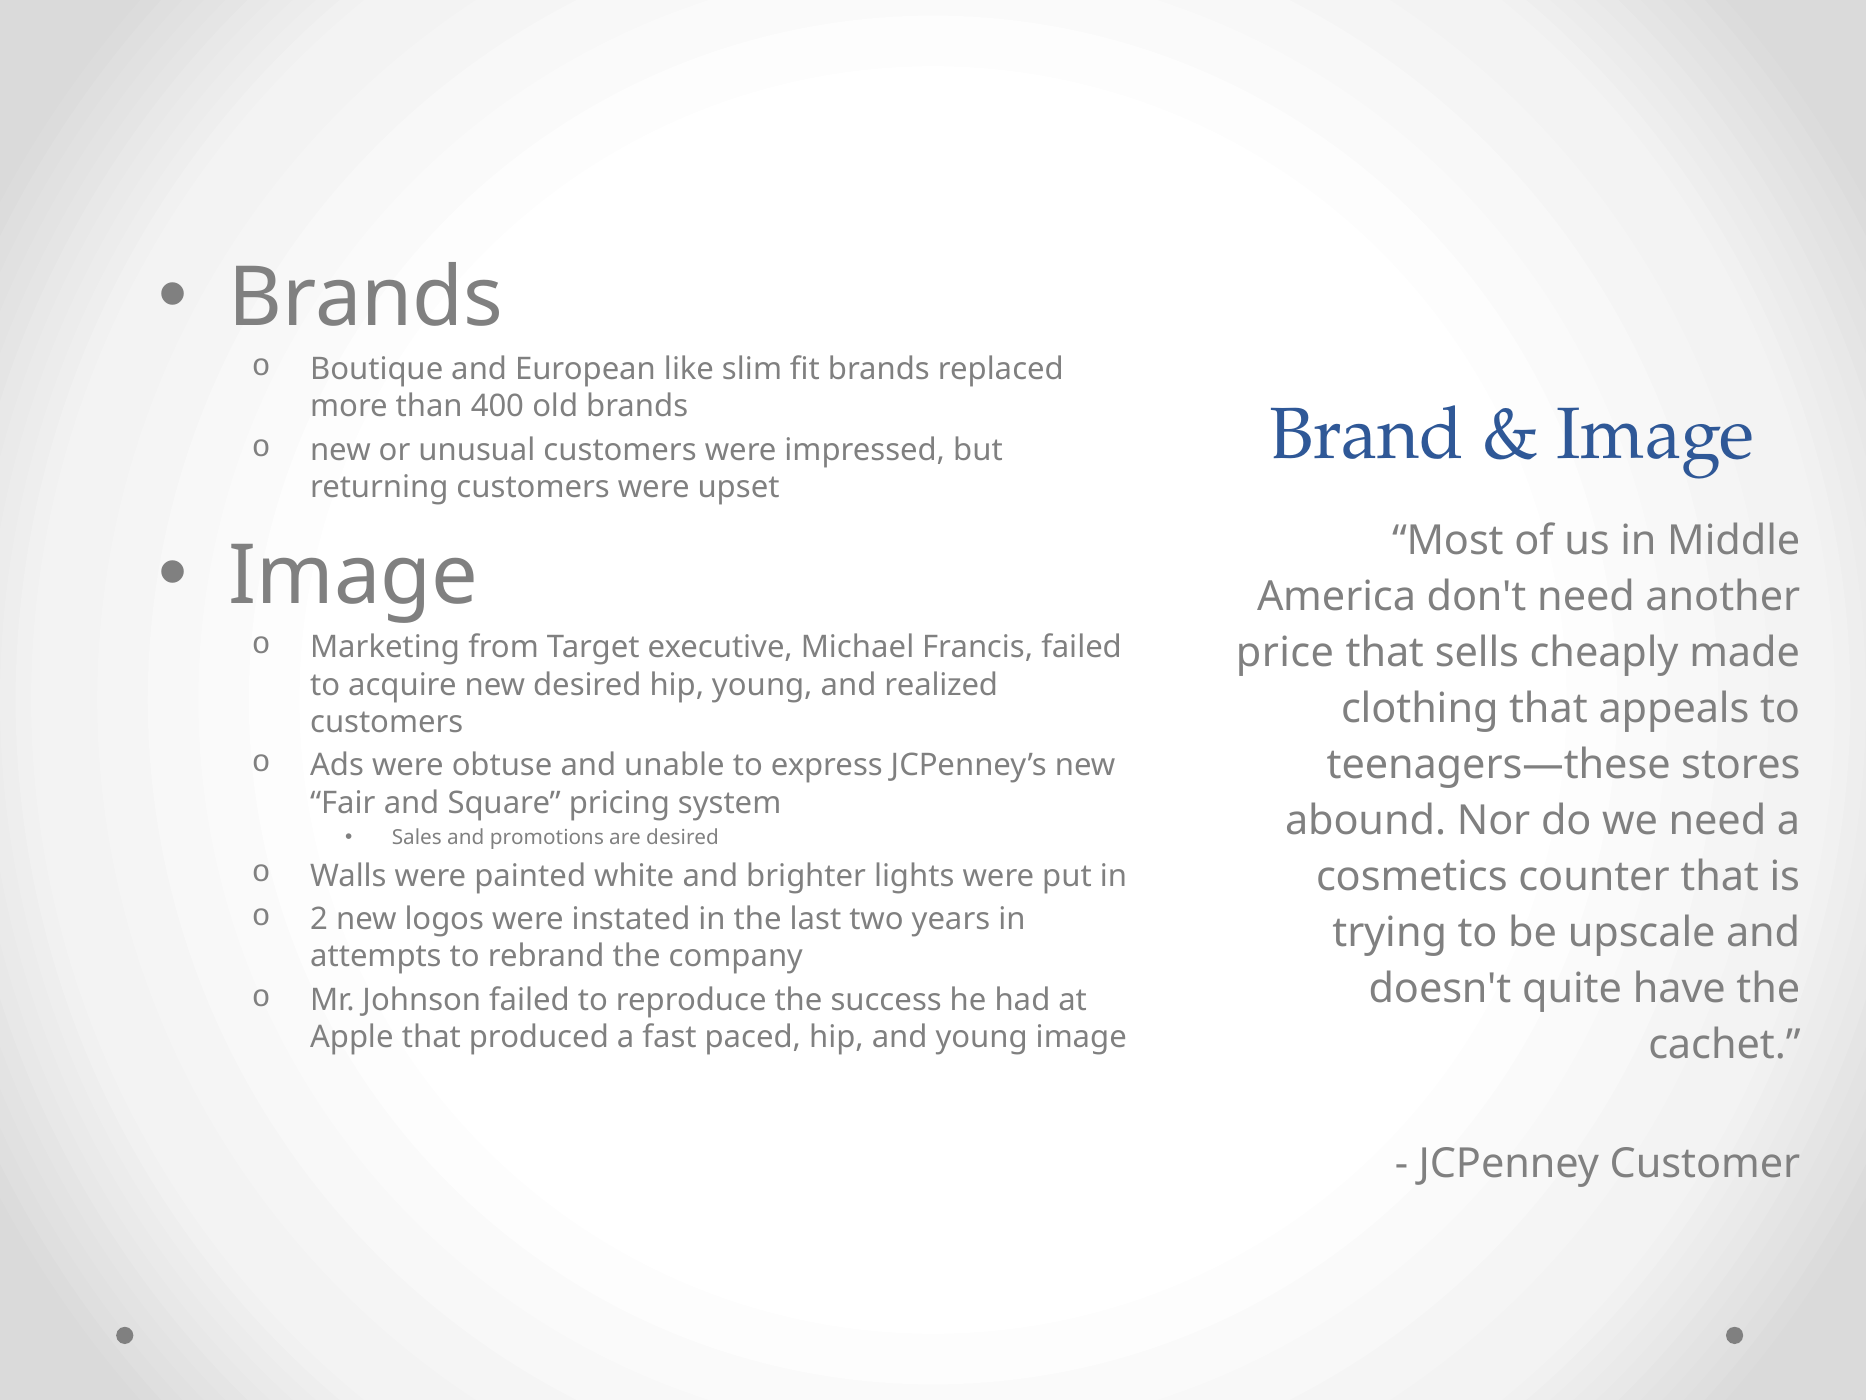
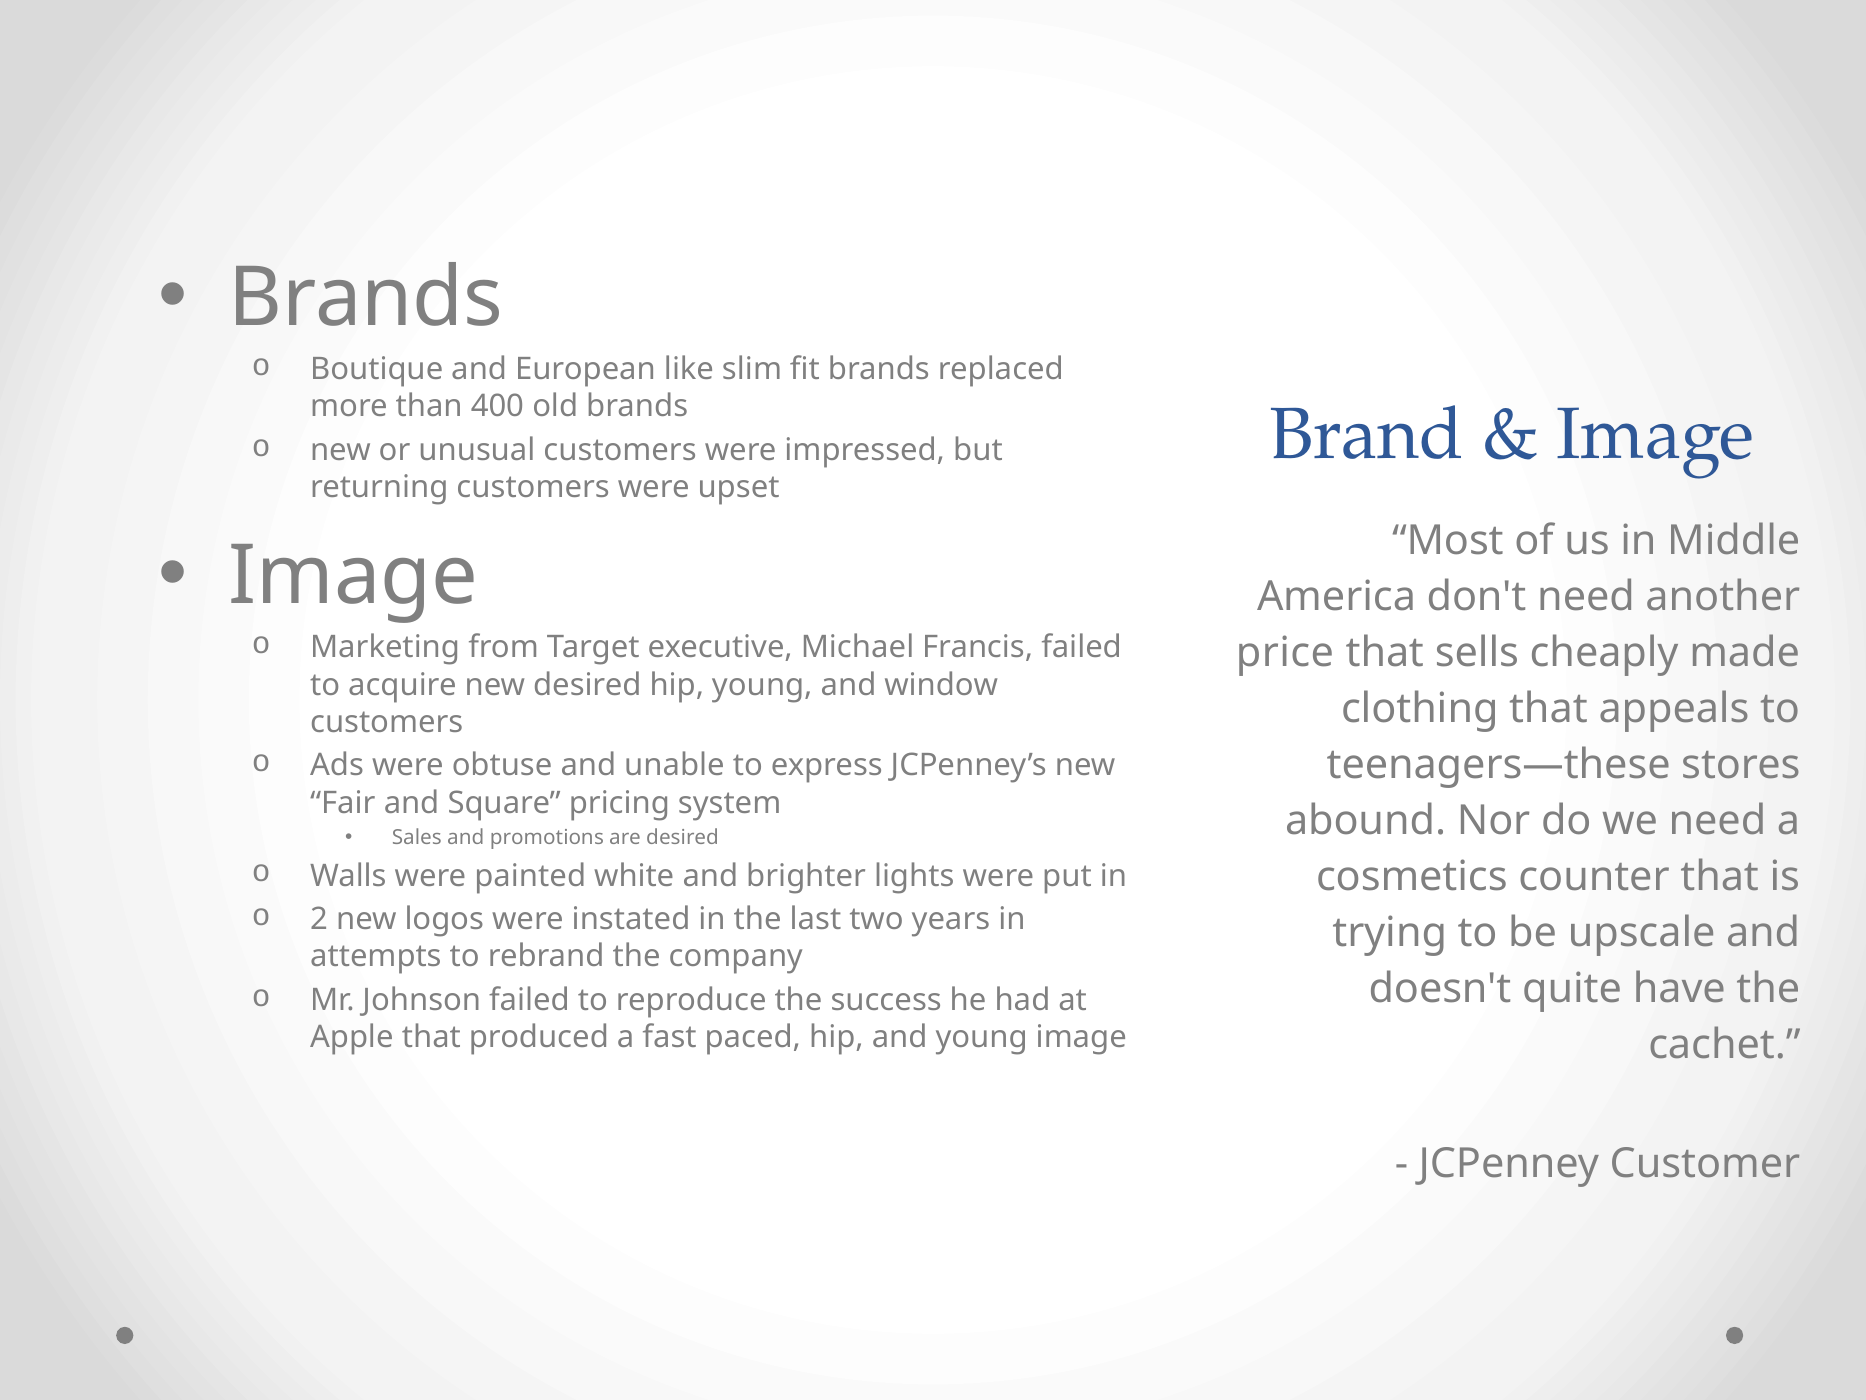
realized: realized -> window (941, 685)
